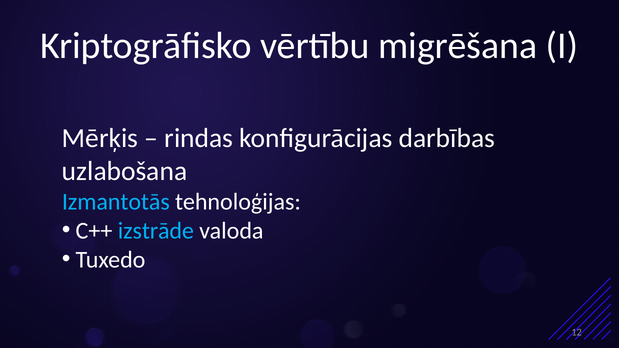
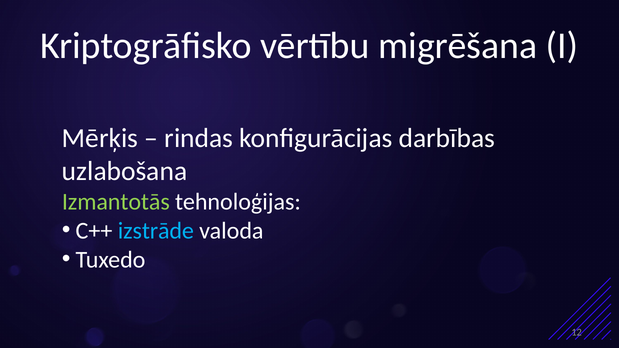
Izmantotās colour: light blue -> light green (116, 202)
